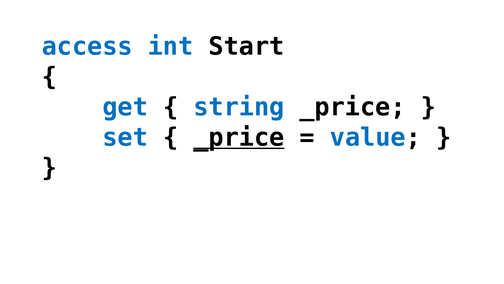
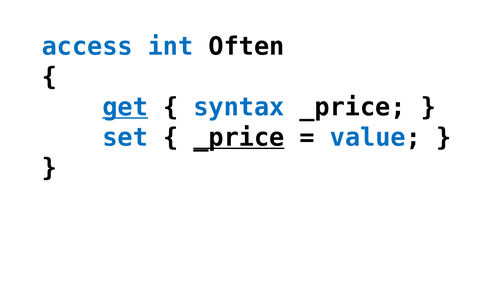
Start: Start -> Often (246, 47)
get underline: none -> present (125, 107)
string: string -> syntax (239, 107)
